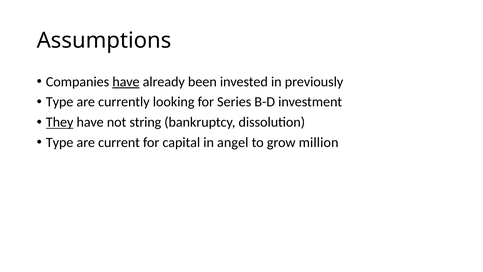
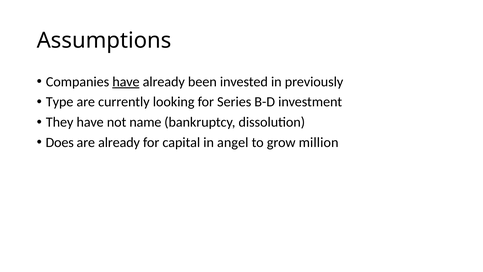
They underline: present -> none (60, 122)
string: string -> name (145, 122)
Type: Type -> Does (60, 142)
are current: current -> already (119, 142)
